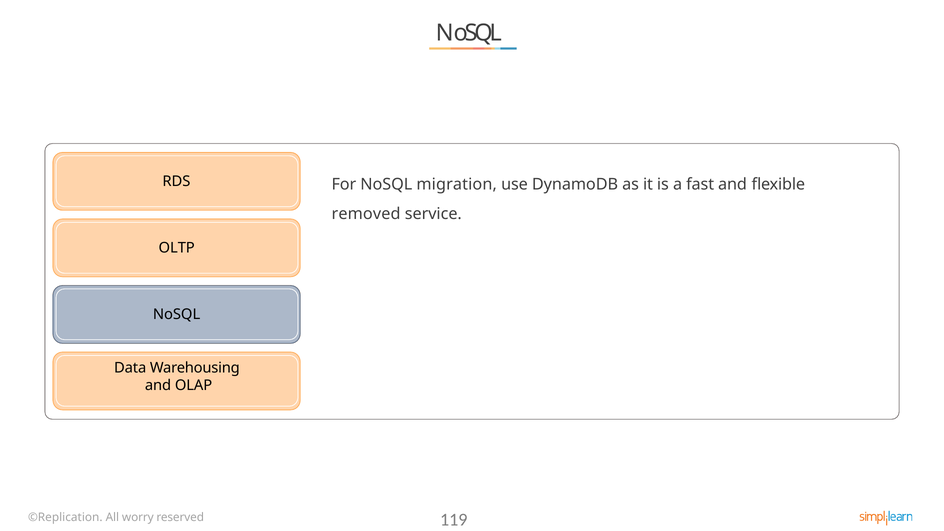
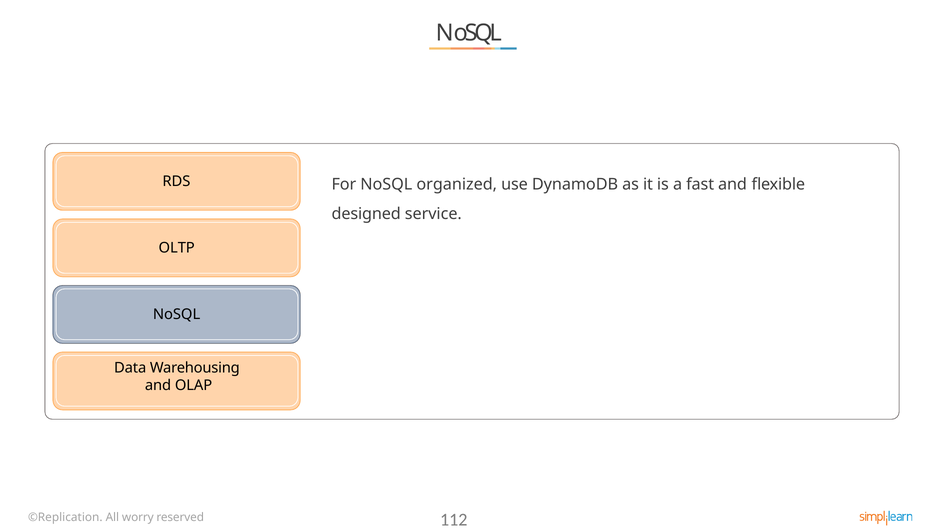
migration: migration -> organized (457, 185)
removed: removed -> designed (366, 214)
119: 119 -> 112 (454, 520)
